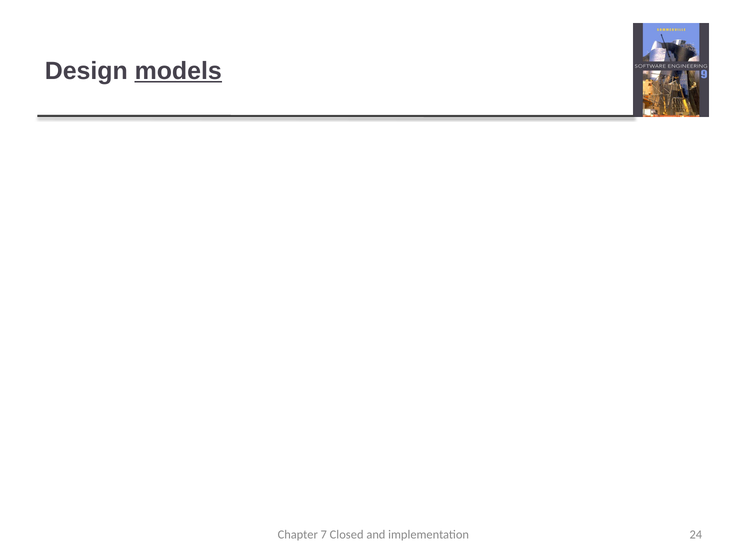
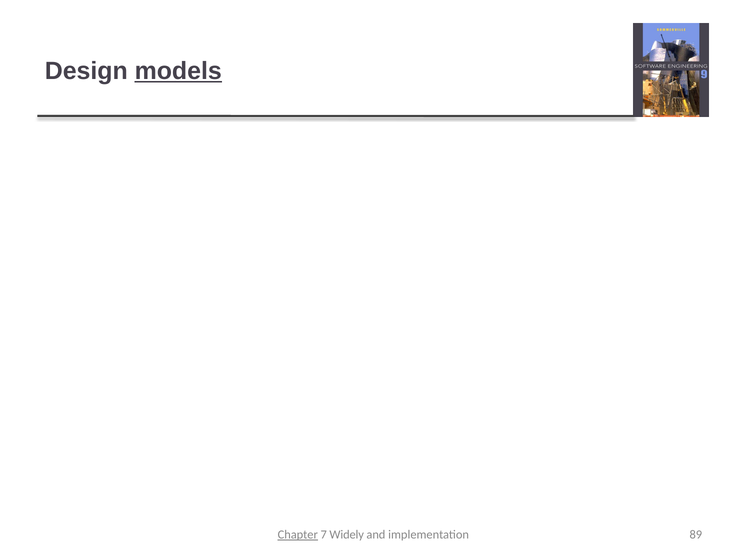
Chapter underline: none -> present (298, 535)
Closed: Closed -> Widely (347, 535)
24: 24 -> 89 (696, 535)
